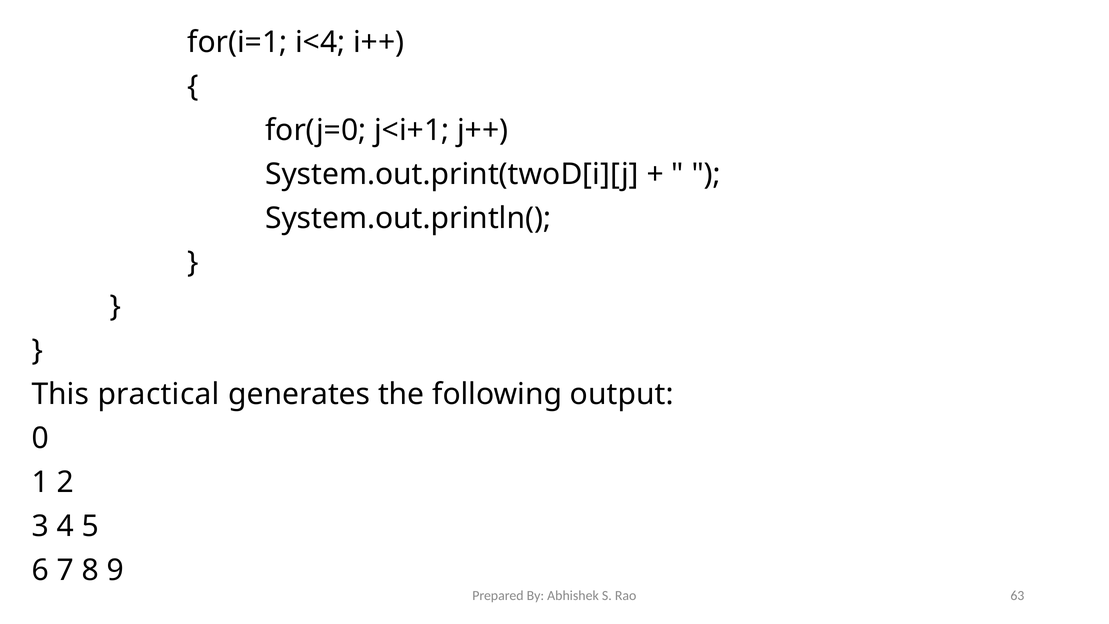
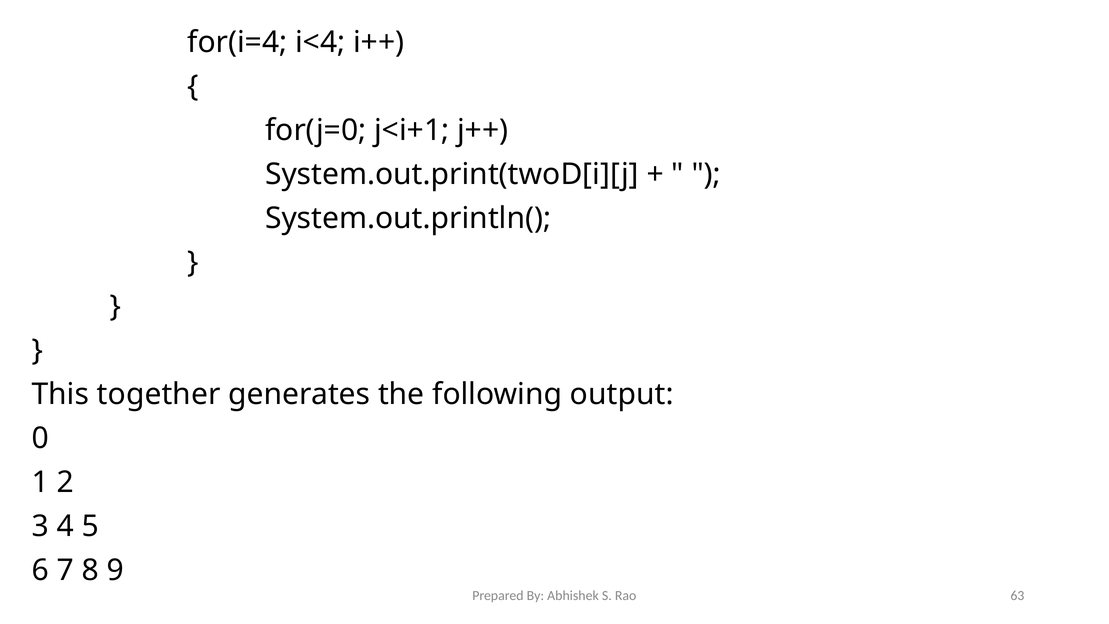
for(i=1: for(i=1 -> for(i=4 (237, 42)
practical: practical -> together (159, 394)
